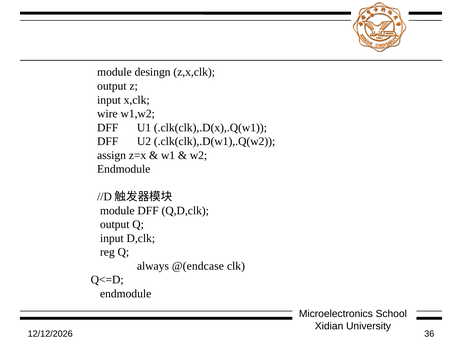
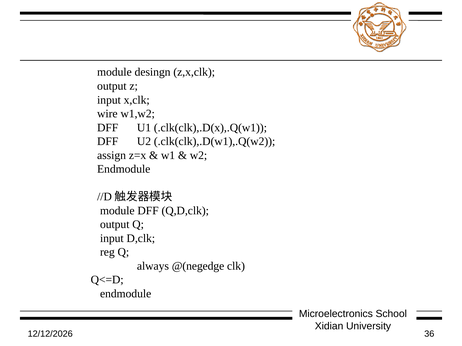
@(endcase: @(endcase -> @(negedge (198, 266)
